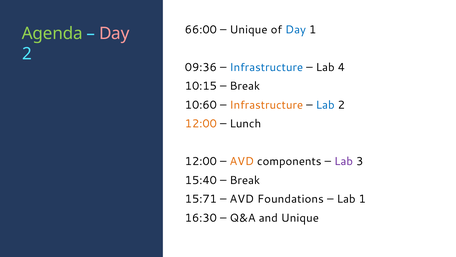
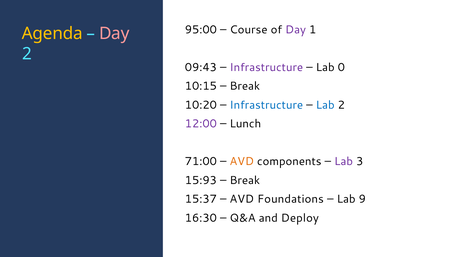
66:00: 66:00 -> 95:00 (201, 30)
Unique: Unique -> Course (249, 30)
Day colour: blue -> purple (296, 30)
Agenda colour: light green -> yellow (52, 33)
09:36: 09:36 -> 09:43 (201, 67)
Infrastructure colour: blue -> purple (266, 67)
4: 4 -> 0 (341, 67)
10:60: 10:60 -> 10:20 (201, 105)
Infrastructure colour: orange -> blue (266, 105)
12:00 colour: orange -> purple (201, 124)
12:00: 12:00 -> 71:00 (201, 161)
15:40: 15:40 -> 15:93 (201, 180)
15:71: 15:71 -> 15:37 (201, 199)
Lab 1: 1 -> 9 (362, 199)
and Unique: Unique -> Deploy (300, 218)
